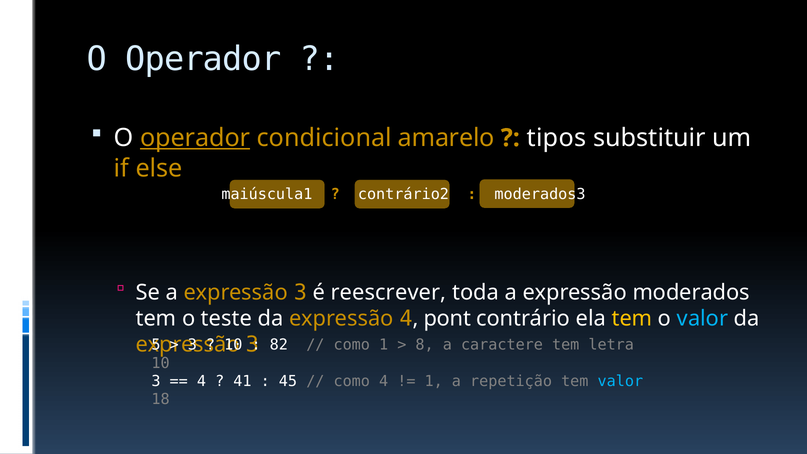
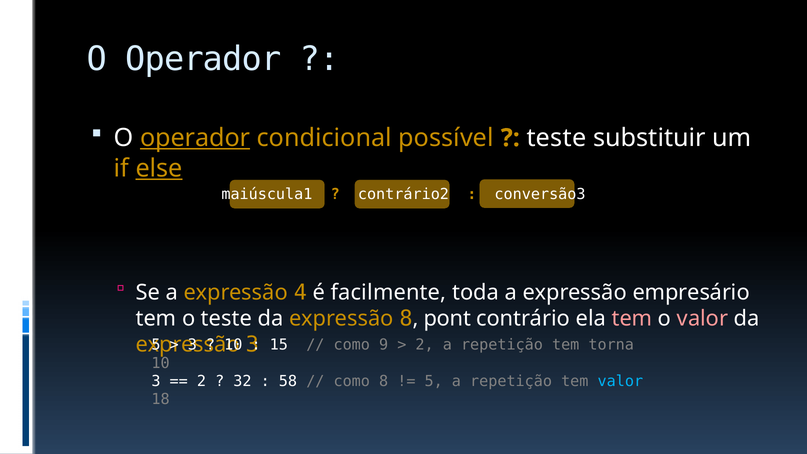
amarelo: amarelo -> possível (446, 138)
tipos: tipos -> teste (556, 138)
else underline: none -> present (159, 168)
moderados3: moderados3 -> conversão3 (540, 194)
a expressão 3: 3 -> 4 (300, 292)
reescrever: reescrever -> facilmente (388, 292)
moderados: moderados -> empresário (691, 292)
expressão 4: 4 -> 8 (406, 318)
tem colour: yellow -> pink (632, 318)
valor colour: light blue -> pink (703, 318)
82: 82 -> 15 (279, 345)
como 1: 1 -> 9 (384, 345)
8: 8 -> 2 (425, 345)
caractere: caractere -> repetição (502, 345)
letra: letra -> torna (611, 345)
4: 4 -> 2 (201, 381)
41: 41 -> 32 (242, 381)
45: 45 -> 58 (288, 381)
como 4: 4 -> 8 (384, 381)
1: 1 -> 5 (434, 381)
